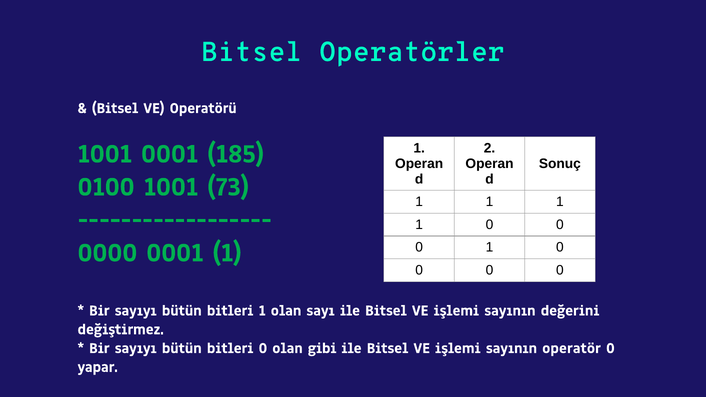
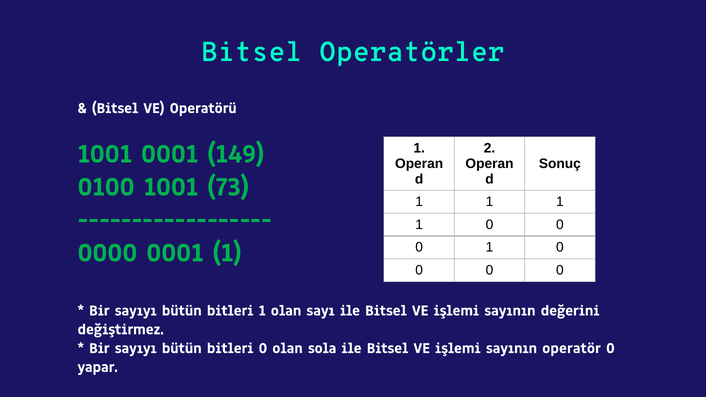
185: 185 -> 149 (236, 153)
gibi: gibi -> sola (322, 348)
